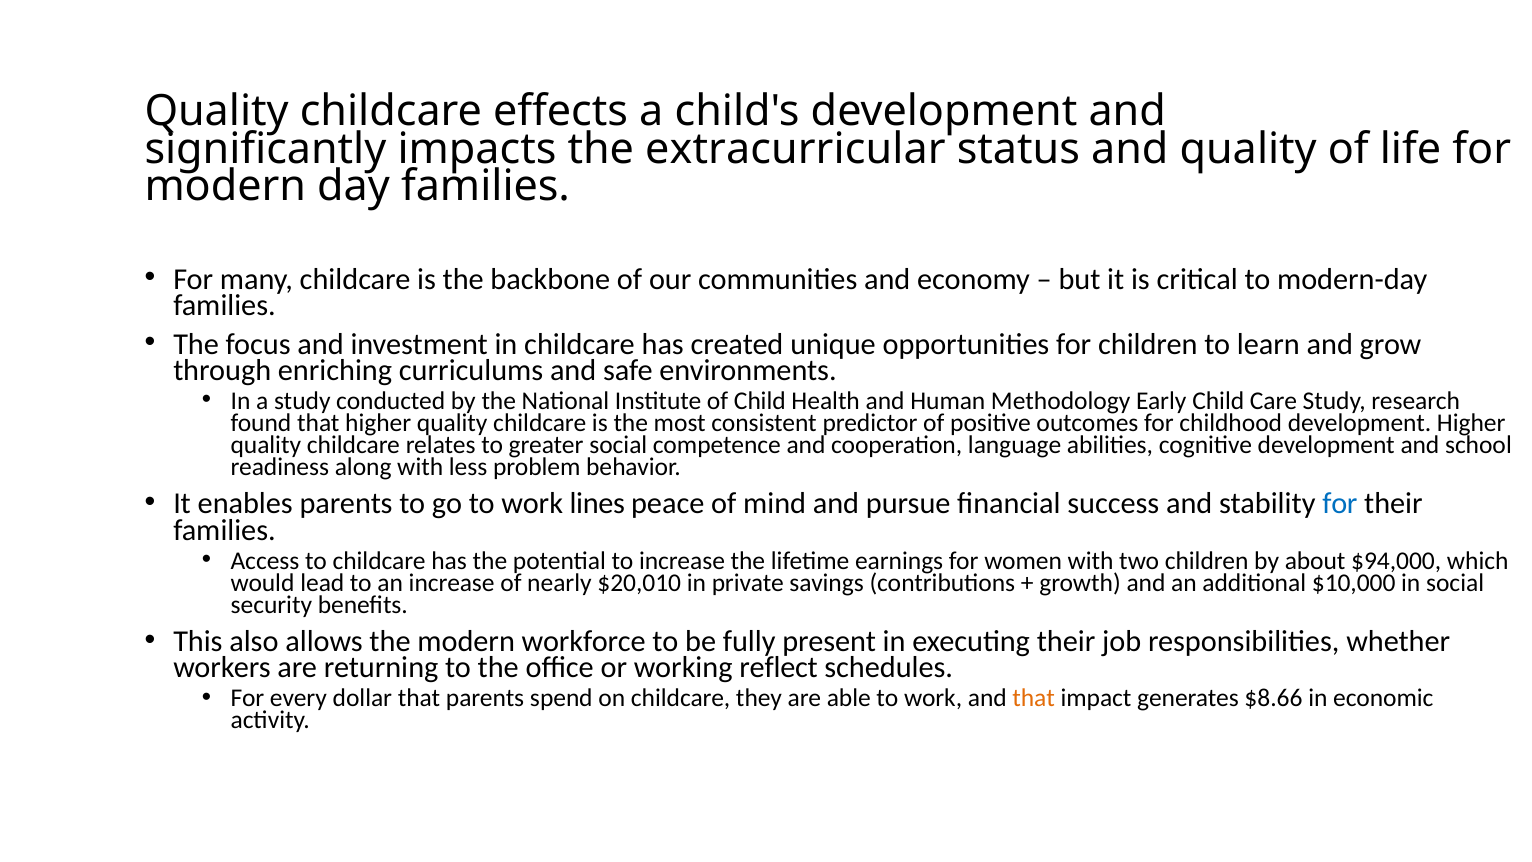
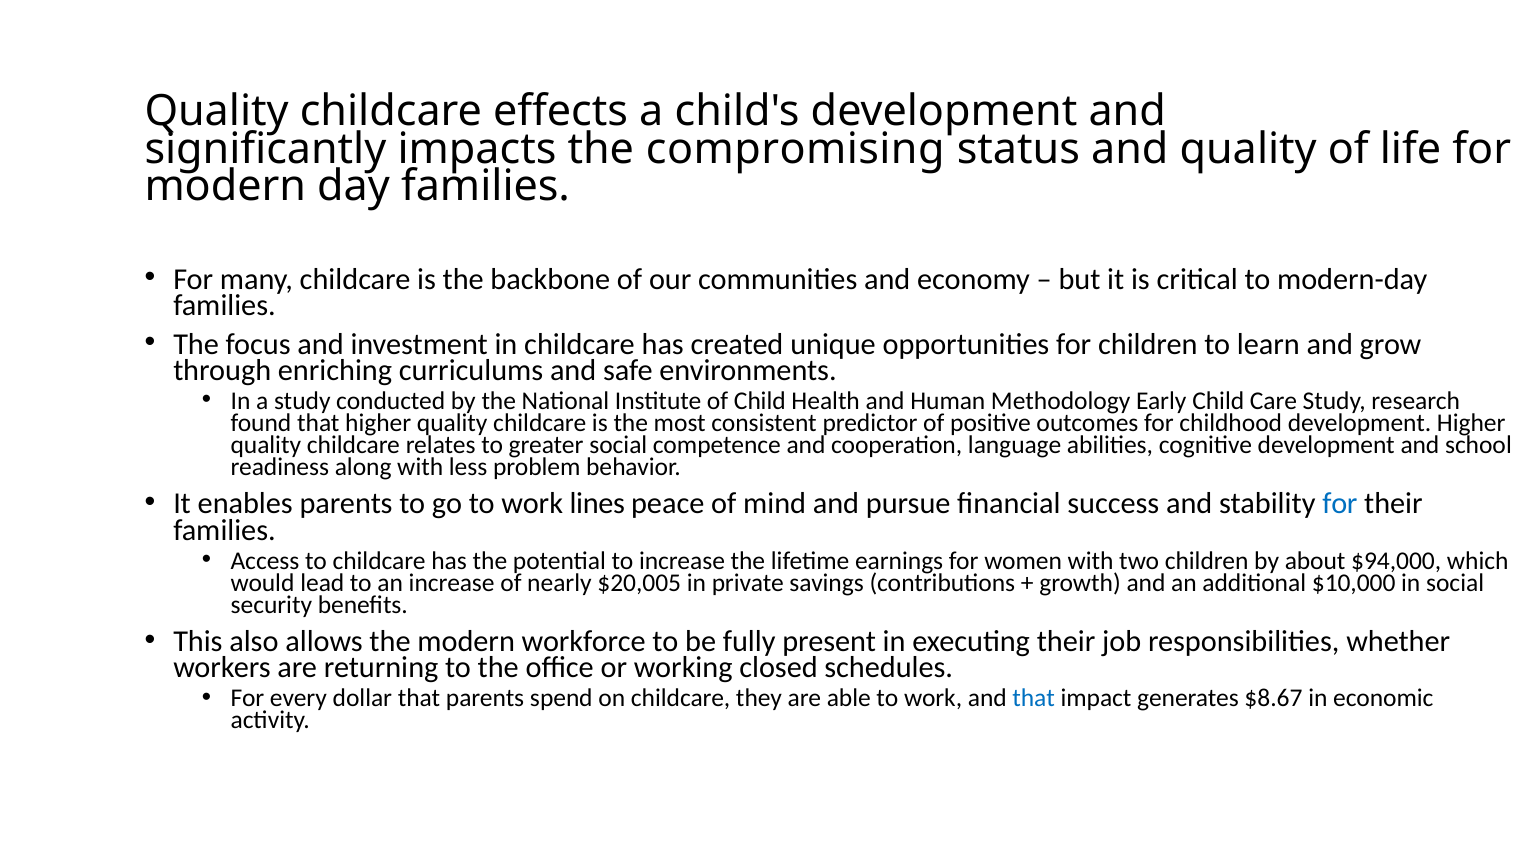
extracurricular: extracurricular -> compromising (795, 149)
$20,010: $20,010 -> $20,005 (639, 583)
reflect: reflect -> closed (779, 667)
that colour: orange -> blue (1034, 698)
$8.66: $8.66 -> $8.67 (1273, 698)
